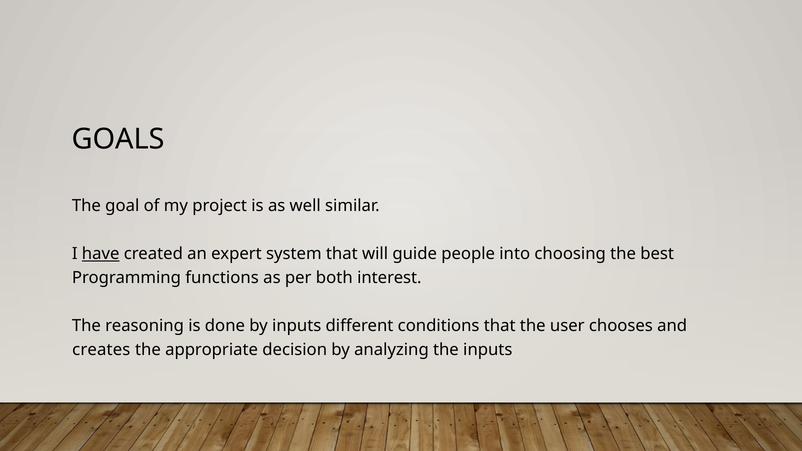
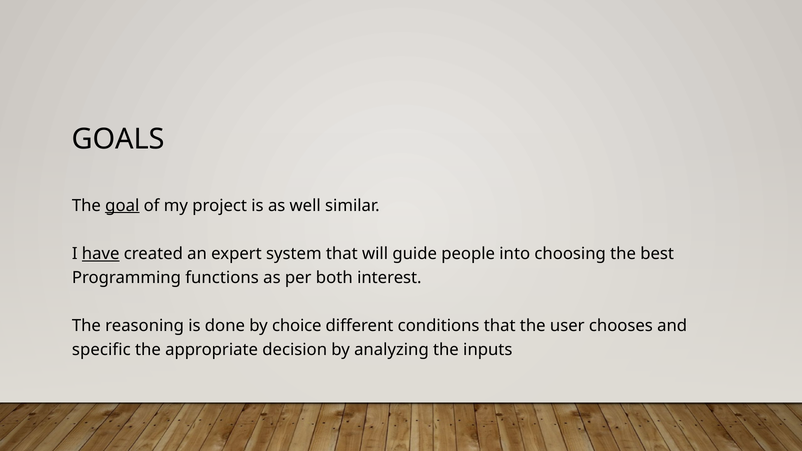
goal underline: none -> present (122, 206)
by inputs: inputs -> choice (297, 326)
creates: creates -> specific (101, 350)
